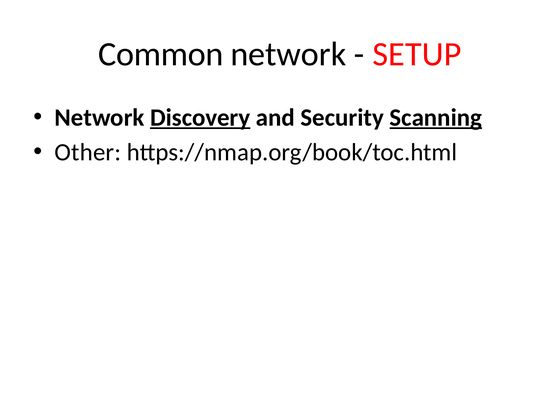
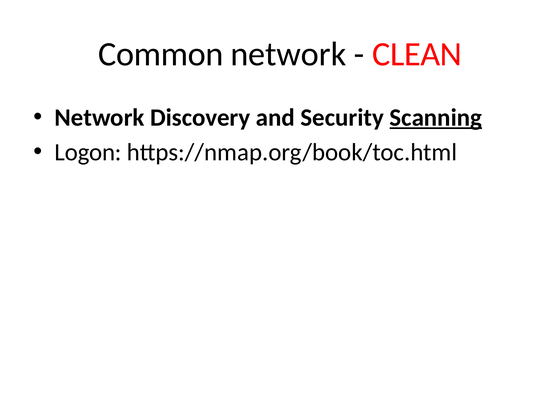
SETUP: SETUP -> CLEAN (417, 54)
Discovery underline: present -> none (200, 117)
Other: Other -> Logon (88, 152)
